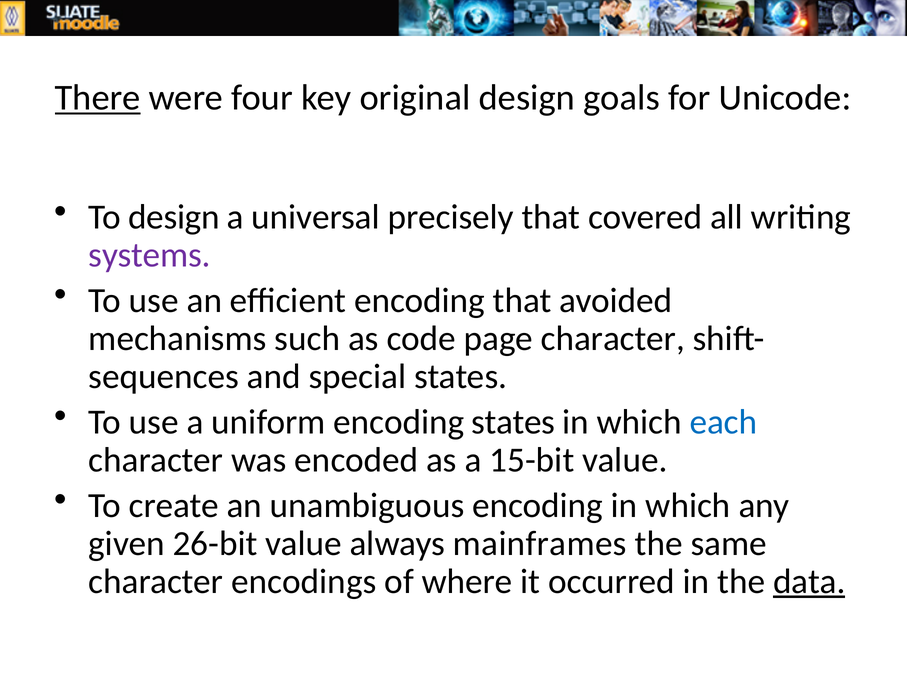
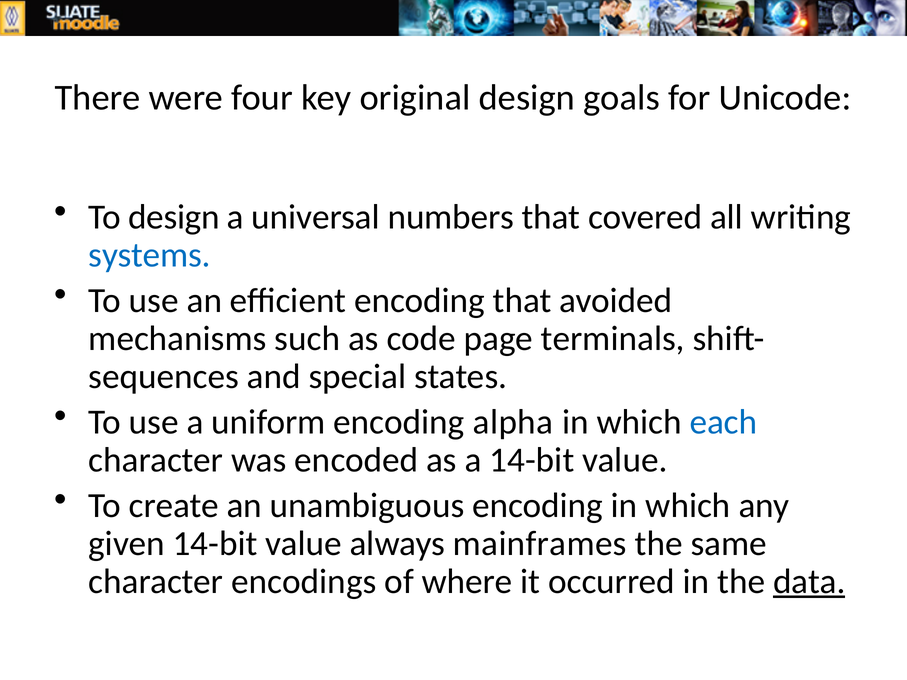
There underline: present -> none (98, 98)
precisely: precisely -> numbers (451, 217)
systems colour: purple -> blue (149, 255)
page character: character -> terminals (613, 339)
encoding states: states -> alpha (513, 422)
a 15-bit: 15-bit -> 14-bit (532, 460)
given 26-bit: 26-bit -> 14-bit (215, 544)
